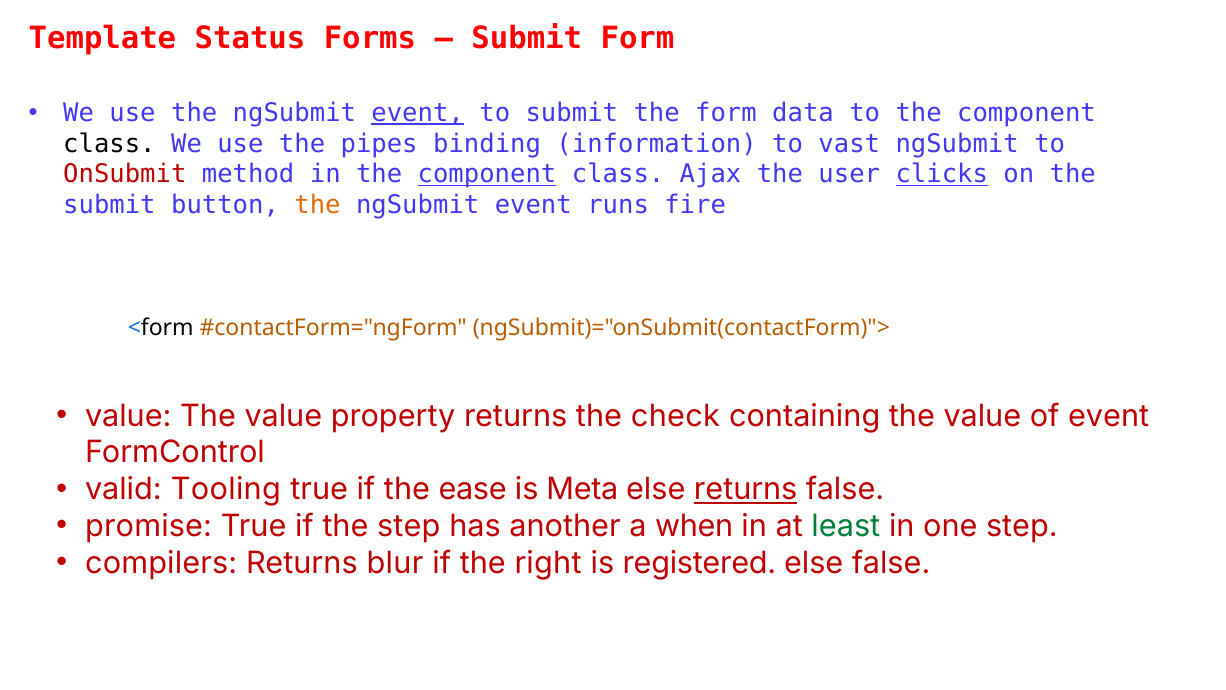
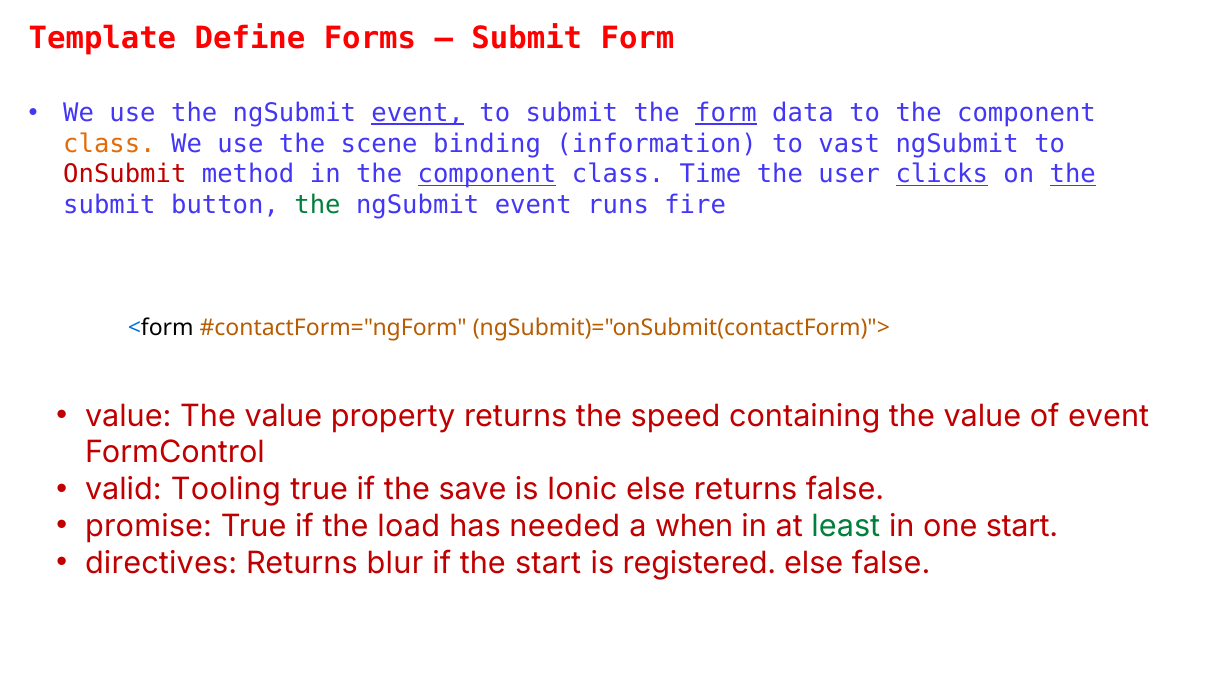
Status: Status -> Define (250, 38)
form underline: none -> present (726, 113)
class colour: black -> orange (109, 144)
pipes: pipes -> scene (379, 144)
Ajax: Ajax -> Time (711, 174)
the underline: none -> present (1073, 174)
the colour: orange -> green (318, 205)
check: check -> speed (676, 416)
ease: ease -> save (473, 489)
Meta: Meta -> Ionic (582, 489)
returns underline: present -> none (746, 489)
the step: step -> load (409, 526)
another: another -> needed (565, 526)
one step: step -> start (1022, 526)
compilers: compilers -> directives (161, 563)
the right: right -> start (548, 563)
